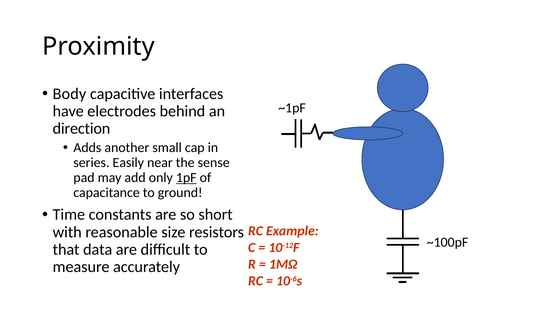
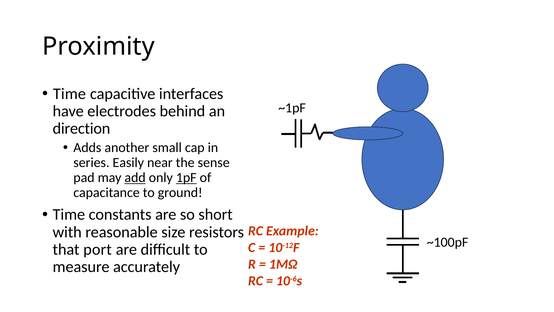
Body: Body -> Time (69, 94)
add underline: none -> present (135, 177)
data: data -> port (98, 249)
